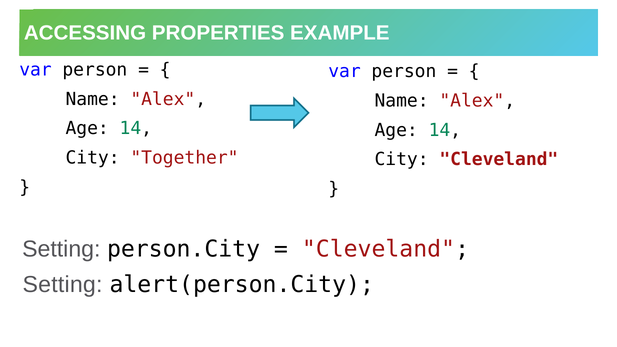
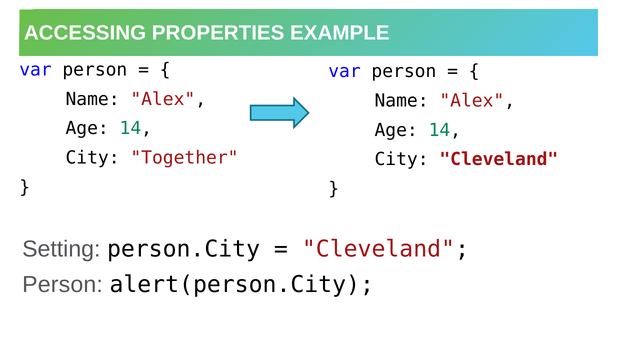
Setting: Setting -> Person (63, 285)
